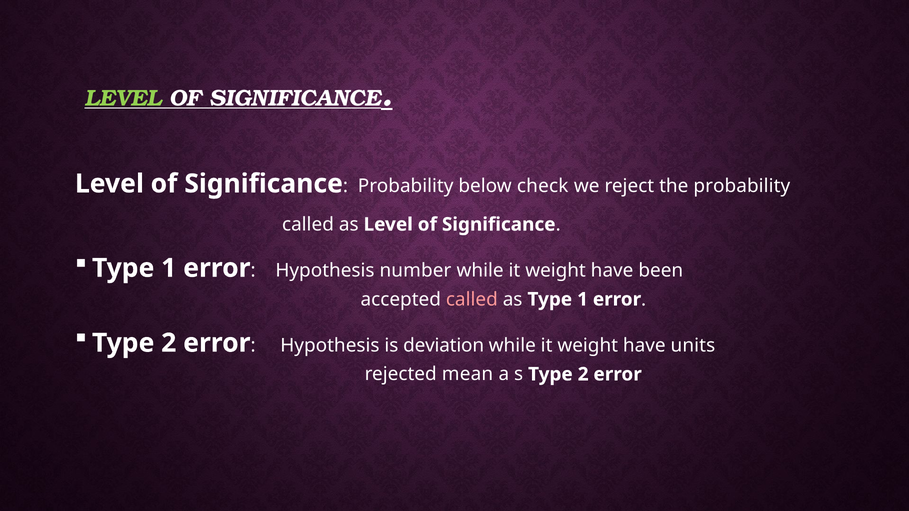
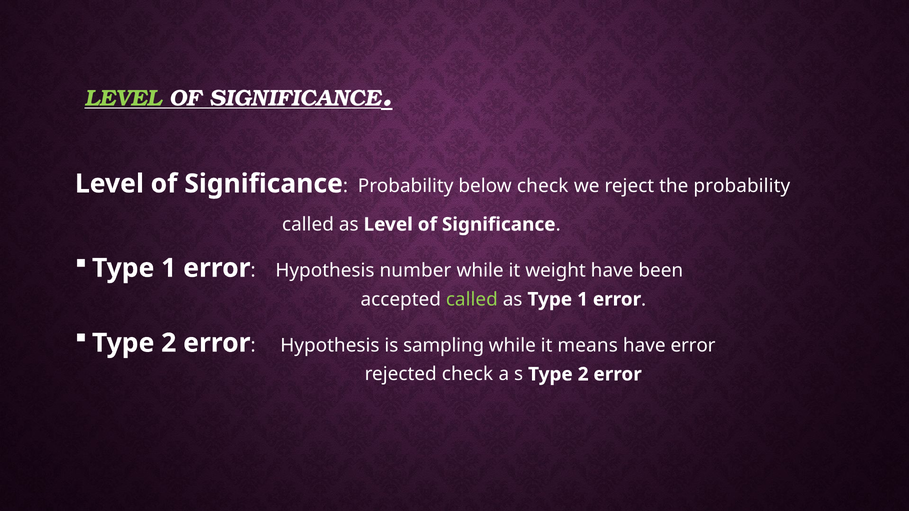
called colour: pink -> light green (472, 300)
deviation: deviation -> sampling (444, 346)
weight: weight -> means (588, 346)
have units: units -> error (693, 346)
rejected mean: mean -> check (468, 374)
